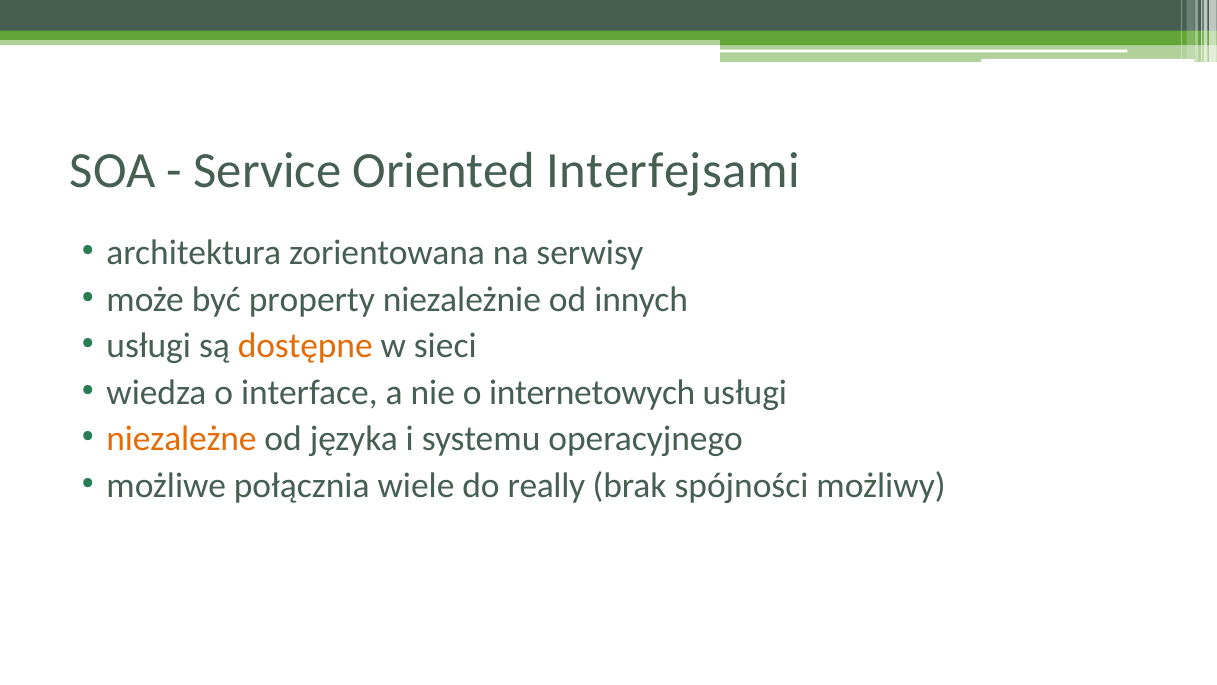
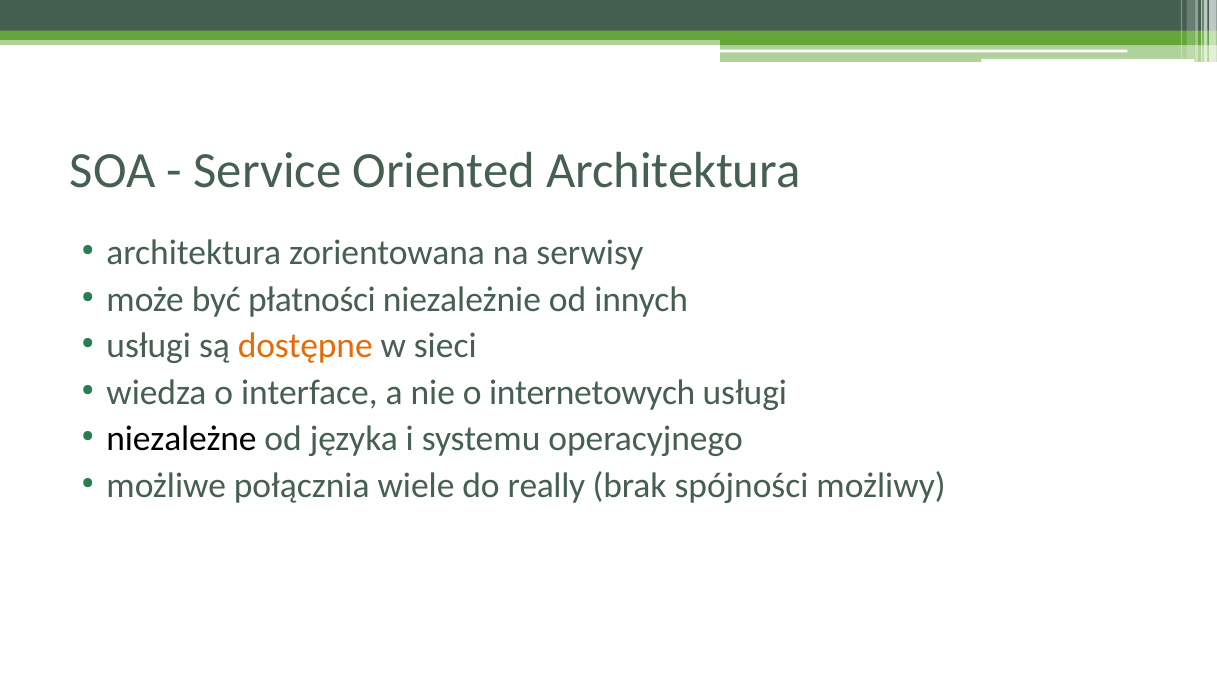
Oriented Interfejsami: Interfejsami -> Architektura (674, 171)
property: property -> płatności (312, 299)
niezależne colour: orange -> black (182, 439)
